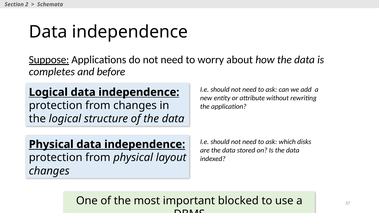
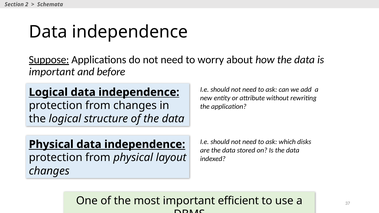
completes: completes -> important (52, 72)
blocked: blocked -> efficient (238, 201)
